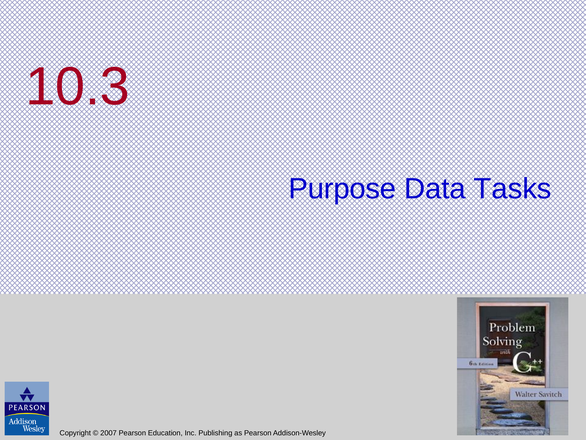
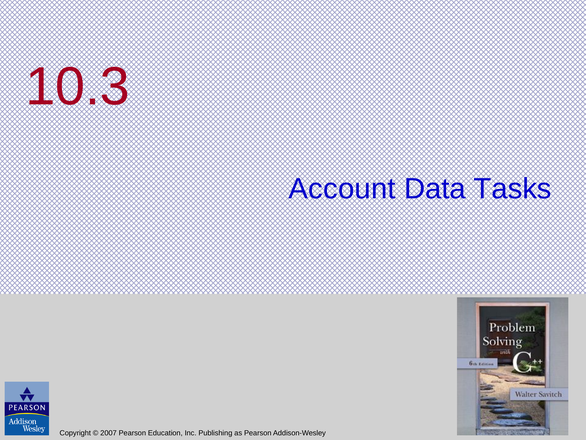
Purpose: Purpose -> Account (342, 189)
